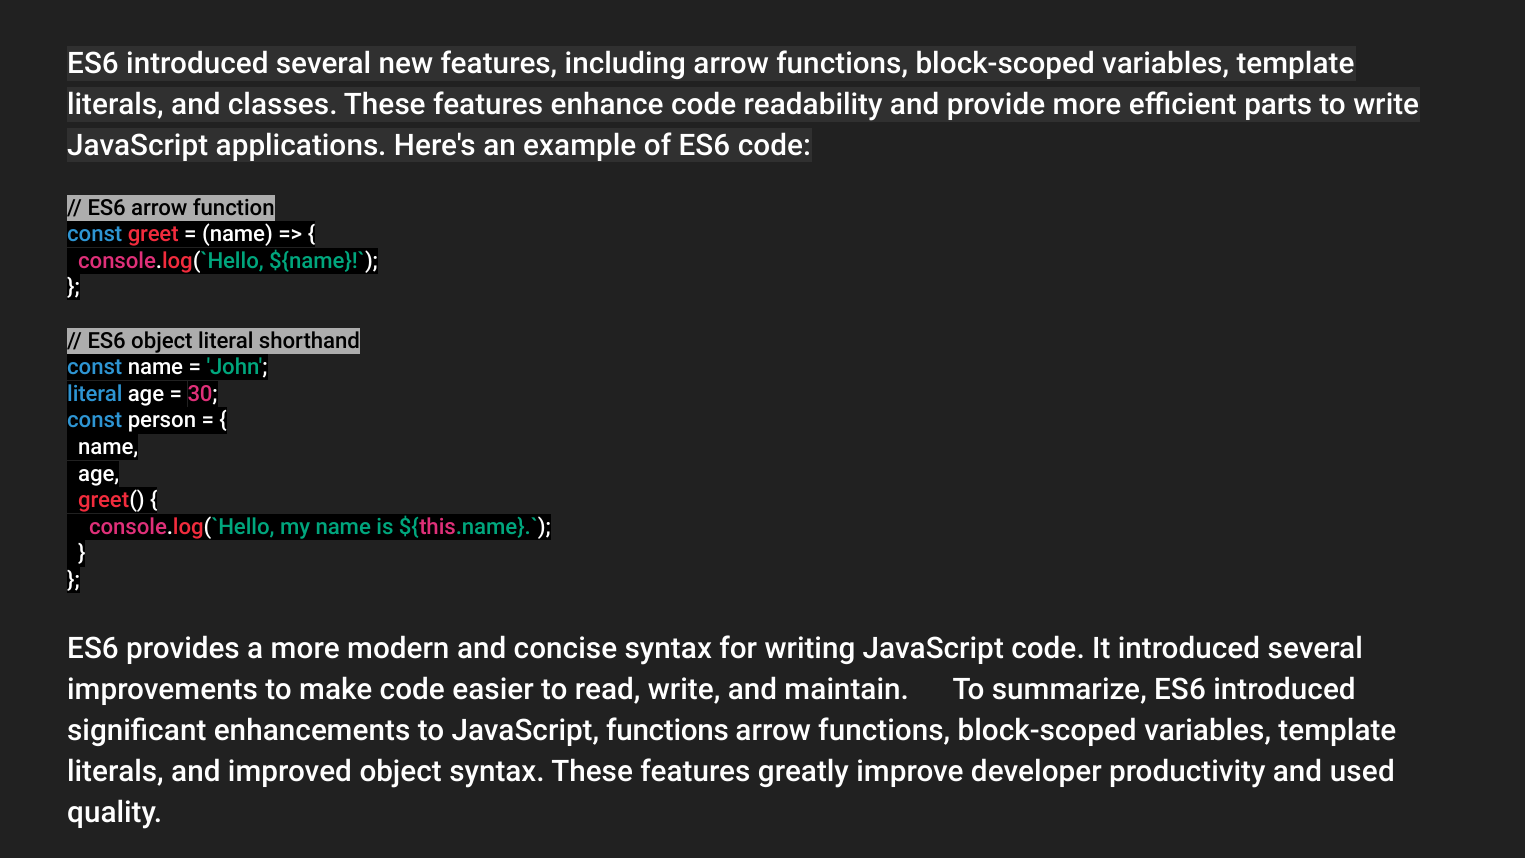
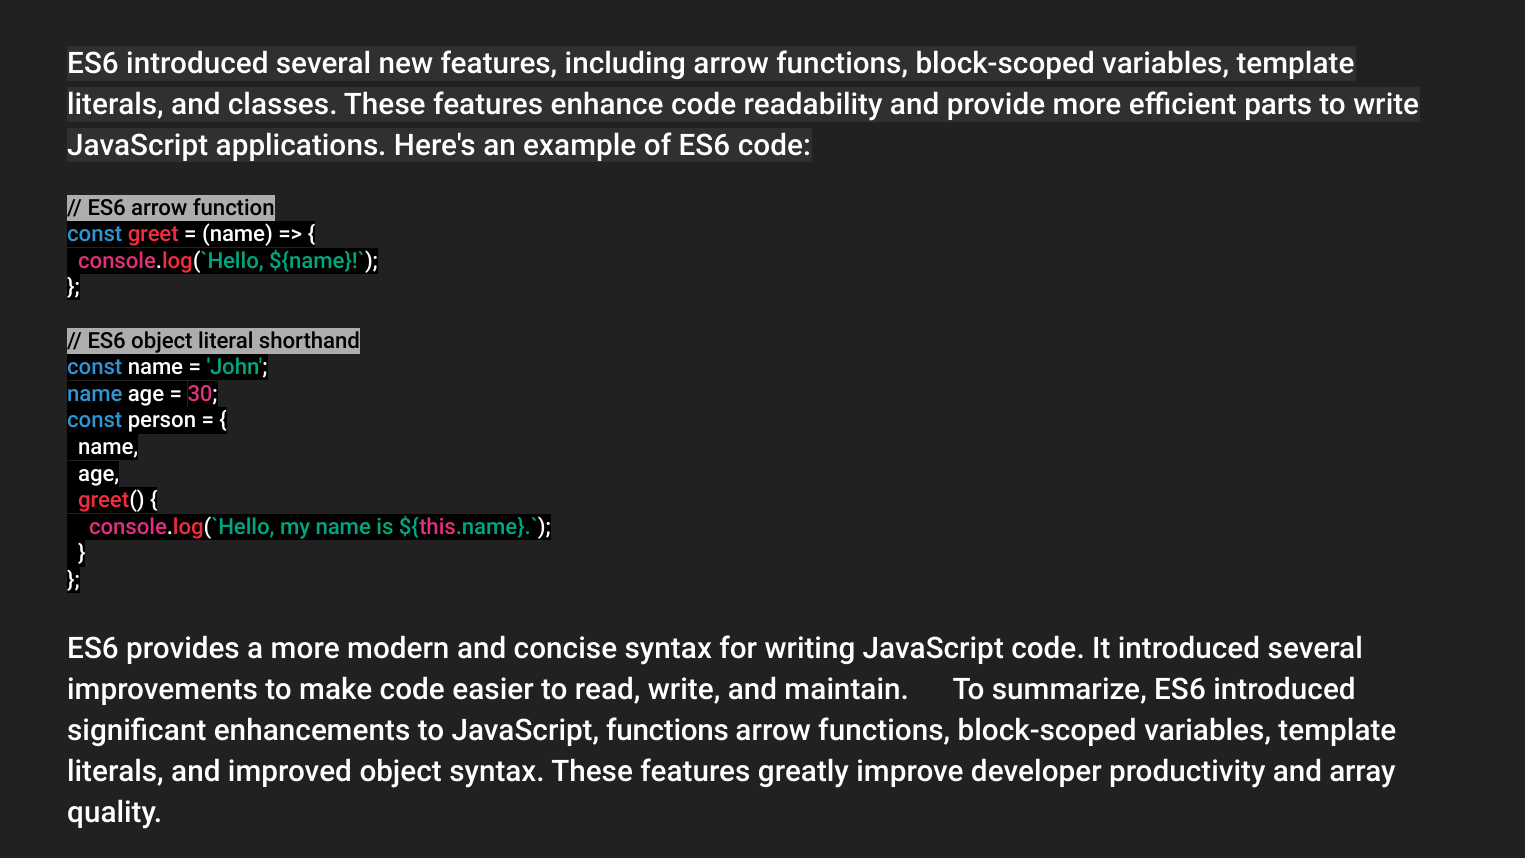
literal: literal -> name (95, 394)
used: used -> array (1363, 771)
